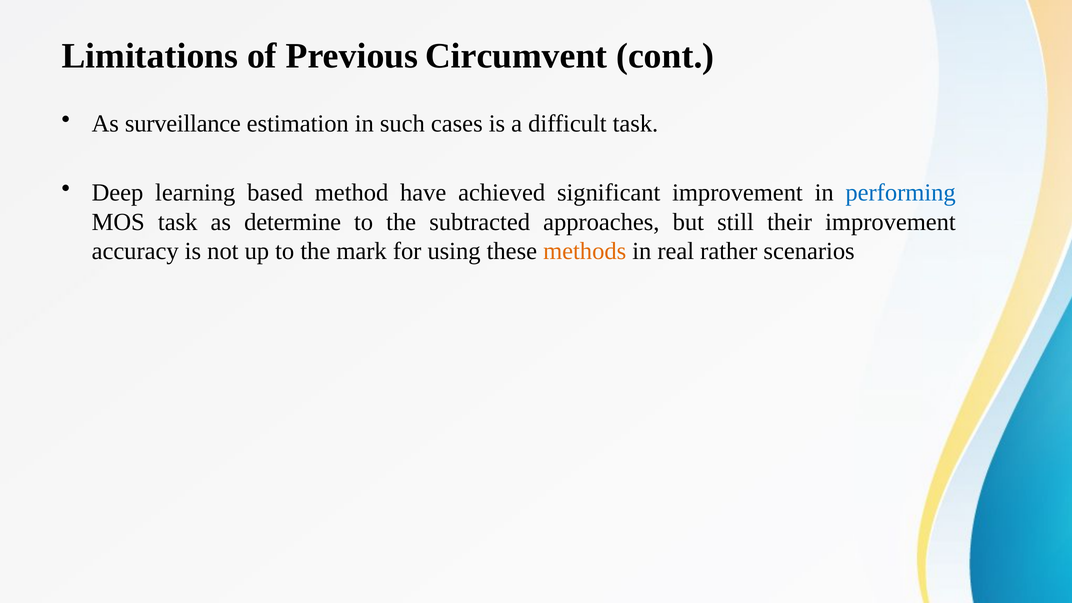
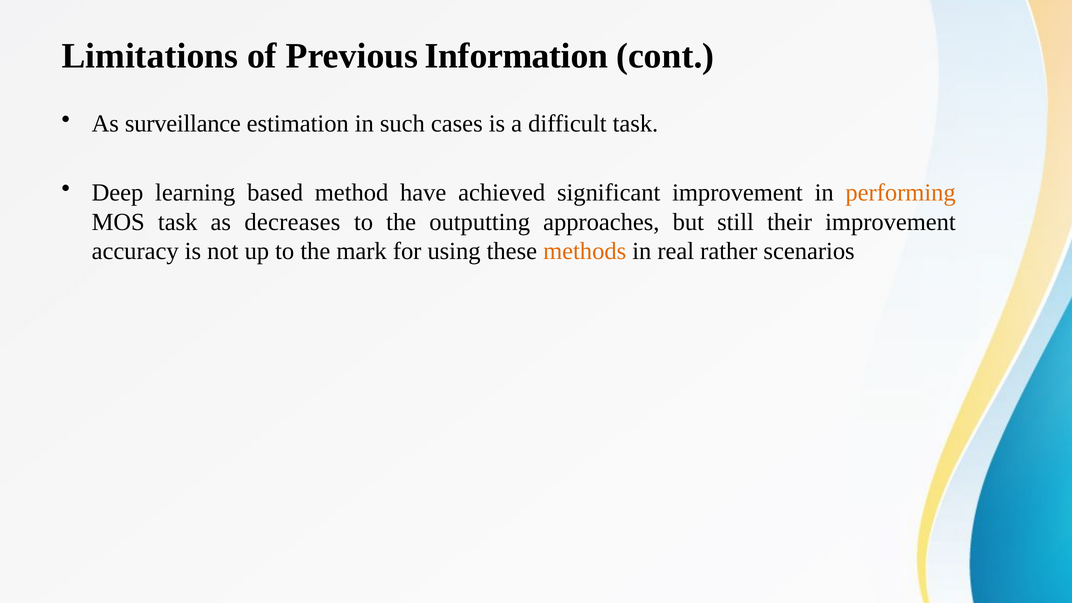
Circumvent: Circumvent -> Information (516, 56)
performing colour: blue -> orange (901, 192)
determine: determine -> decreases (292, 222)
subtracted: subtracted -> outputting (480, 222)
